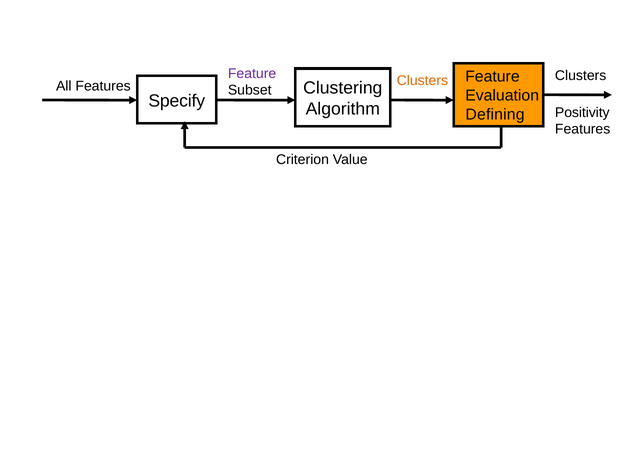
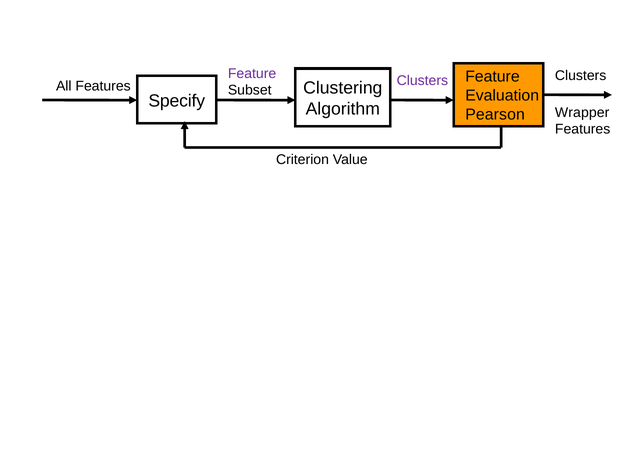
Clusters colour: orange -> purple (422, 81)
Positivity: Positivity -> Wrapper (582, 113)
Defining: Defining -> Pearson (495, 115)
